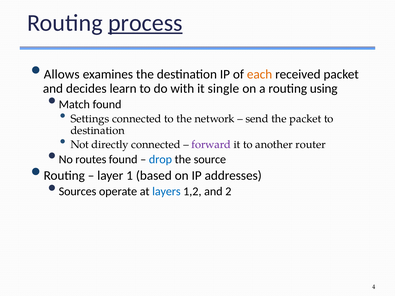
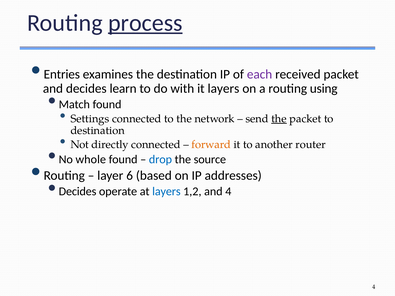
Allows: Allows -> Entries (62, 74)
each colour: orange -> purple (260, 74)
it single: single -> layers (223, 89)
the underline: none -> present (279, 119)
forward colour: purple -> orange (211, 145)
routes: routes -> whole (91, 159)
1: 1 -> 6 (130, 176)
Sources: Sources -> Decides (78, 192)
and 2: 2 -> 4 (228, 192)
